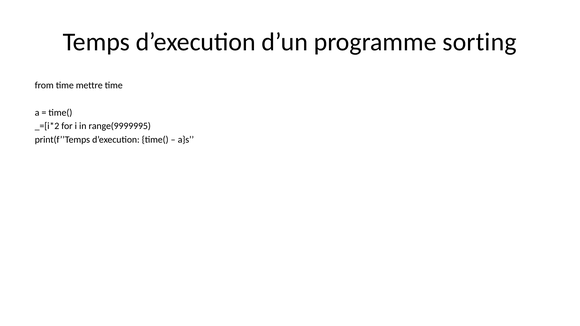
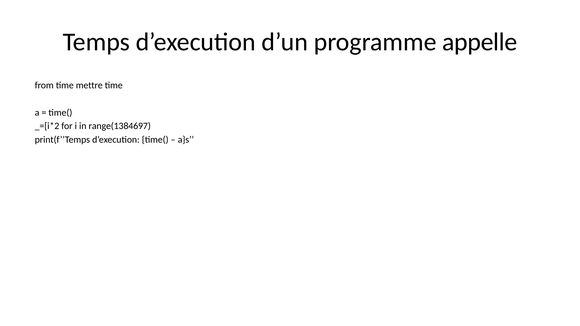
sorting: sorting -> appelle (480, 42)
range(9999995: range(9999995 -> range(1384697 (120, 126)
